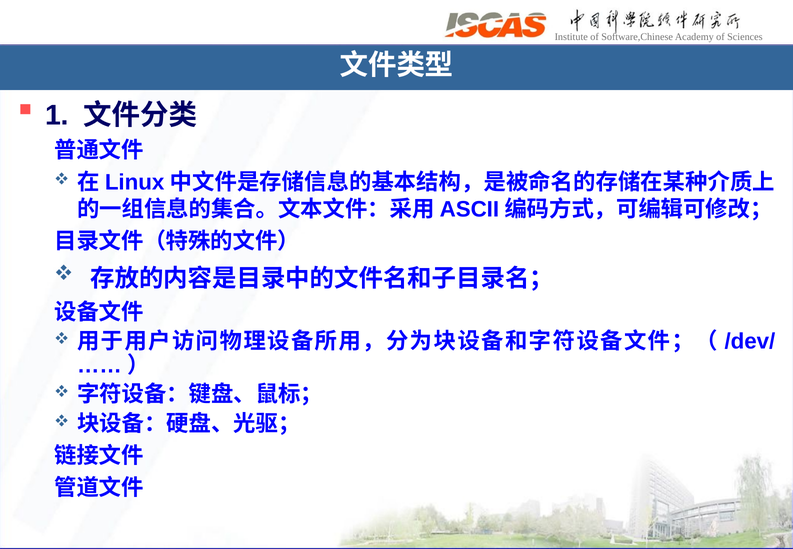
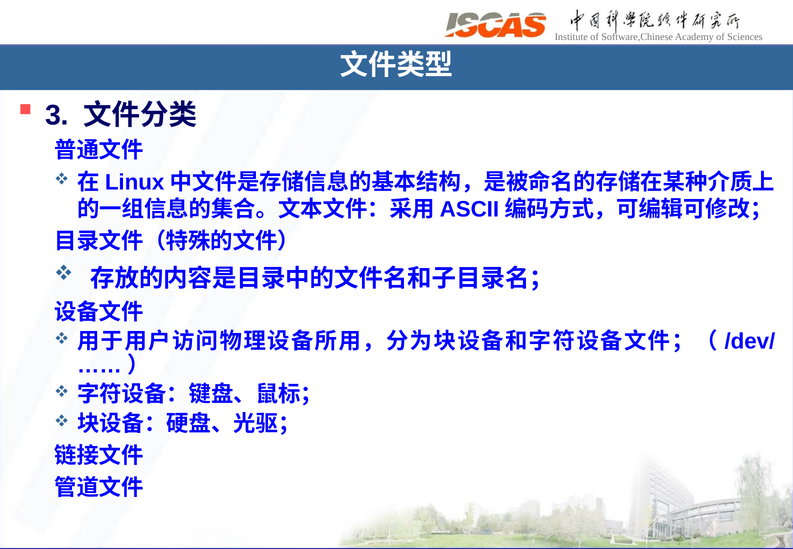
1: 1 -> 3 (57, 115)
